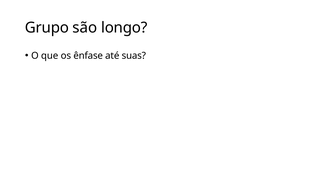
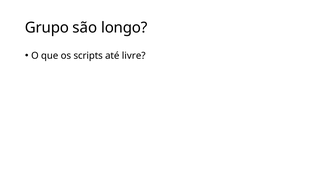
ênfase: ênfase -> scripts (88, 55)
suas: suas -> livre (134, 55)
